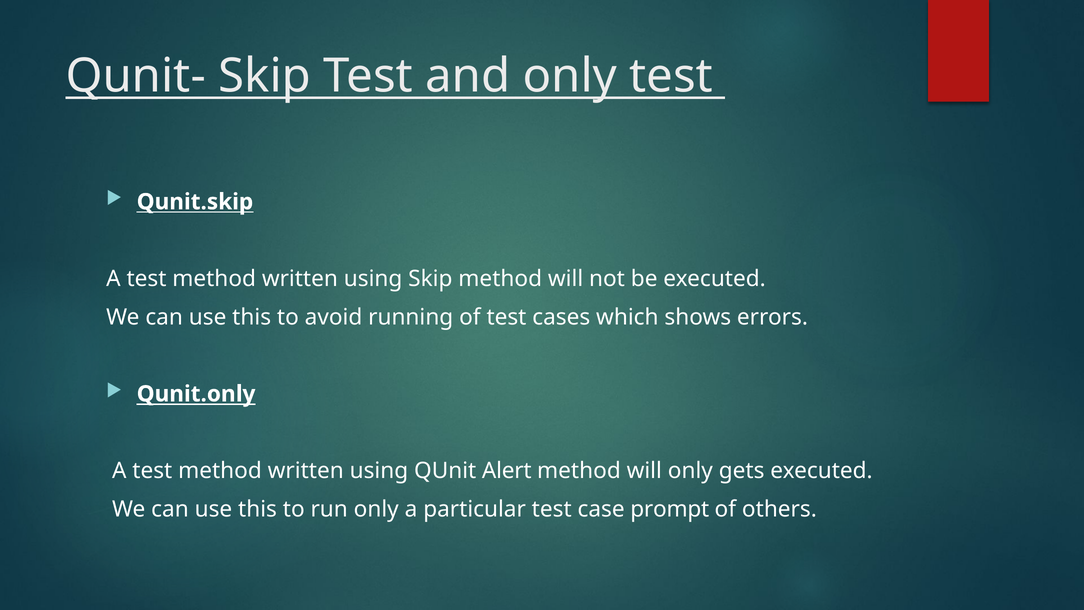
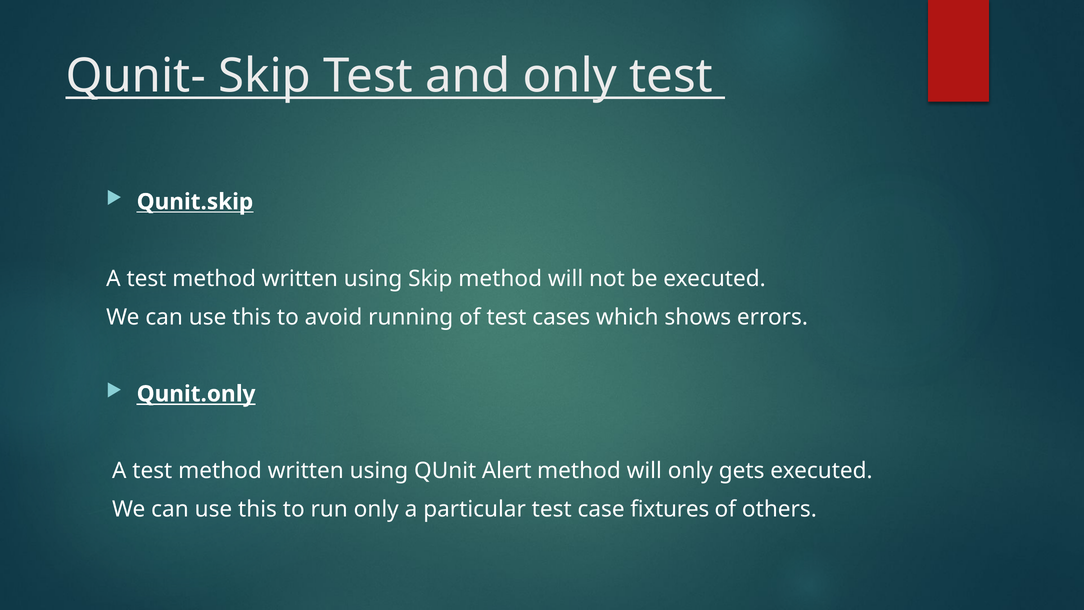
prompt: prompt -> fixtures (670, 509)
